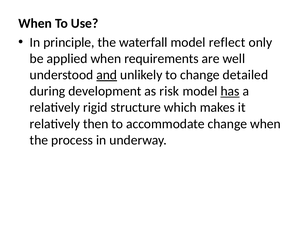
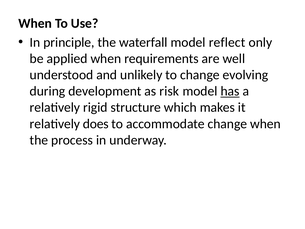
and underline: present -> none (107, 75)
detailed: detailed -> evolving (245, 75)
then: then -> does (96, 124)
